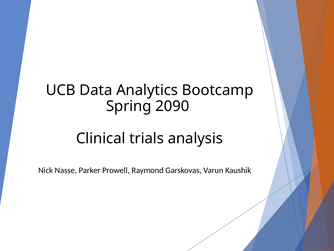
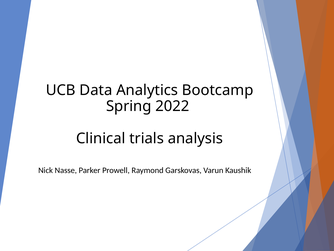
2090: 2090 -> 2022 (172, 106)
